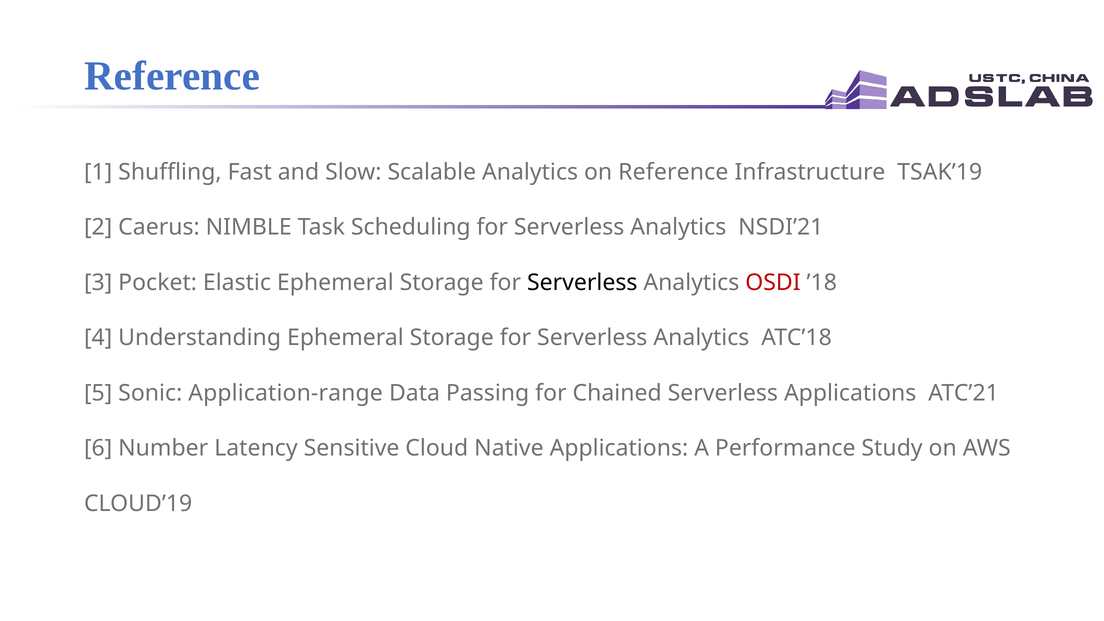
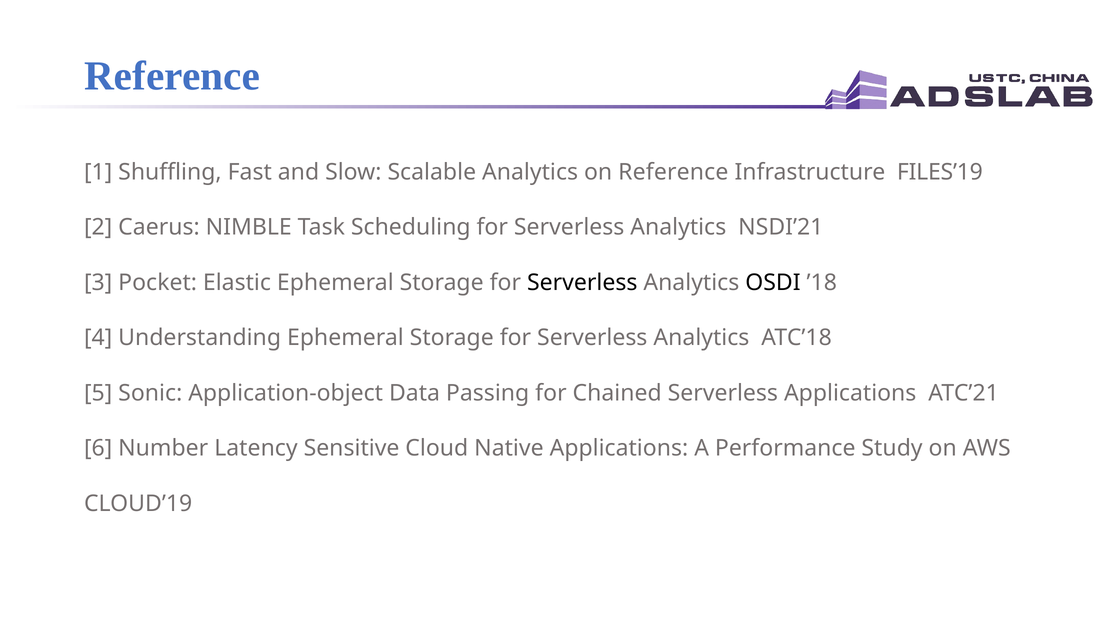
TSAK’19: TSAK’19 -> FILES’19 (940, 172)
OSDI colour: red -> black (773, 283)
Application-range: Application-range -> Application-object (286, 393)
